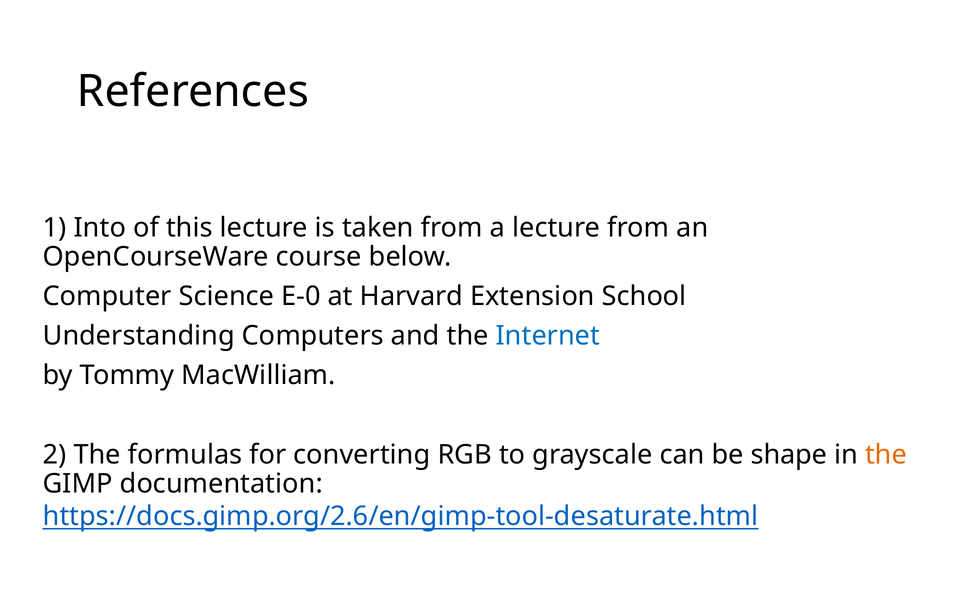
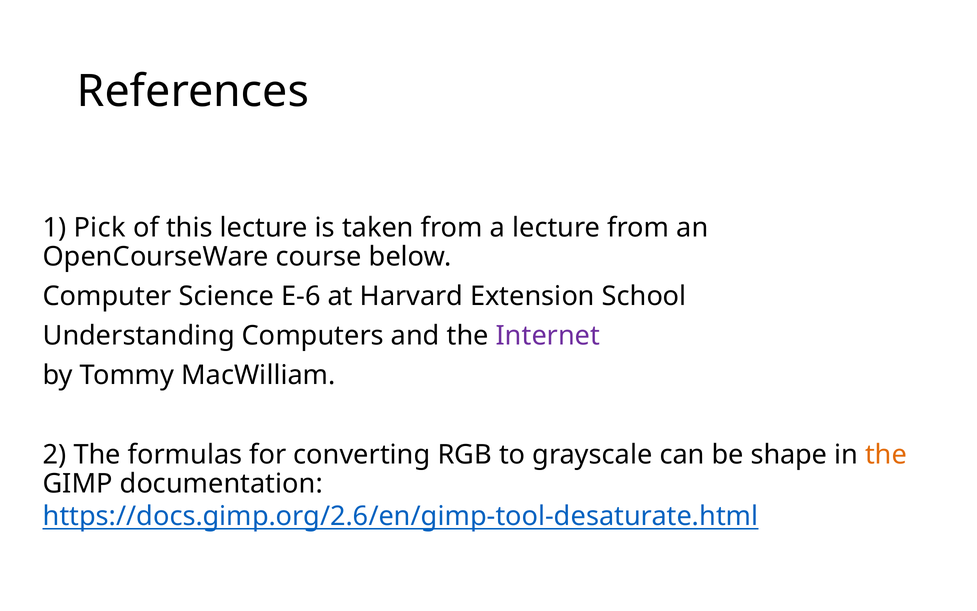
Into: Into -> Pick (100, 227)
E-0: E-0 -> E-6 (301, 296)
Internet colour: blue -> purple (548, 336)
